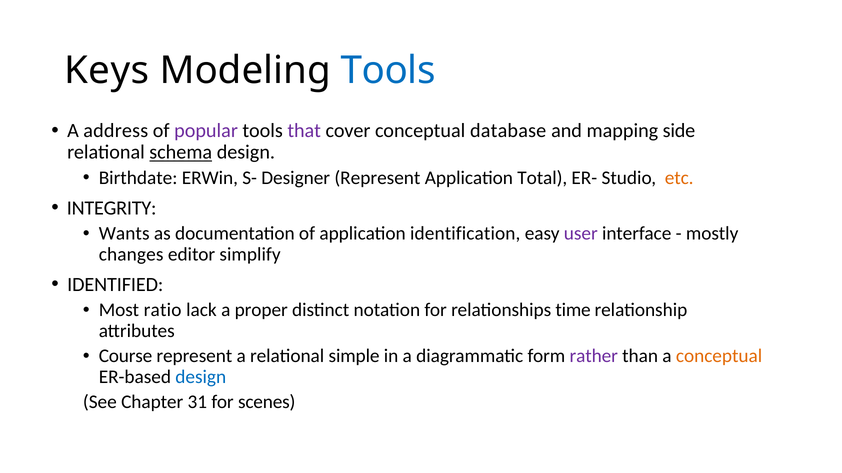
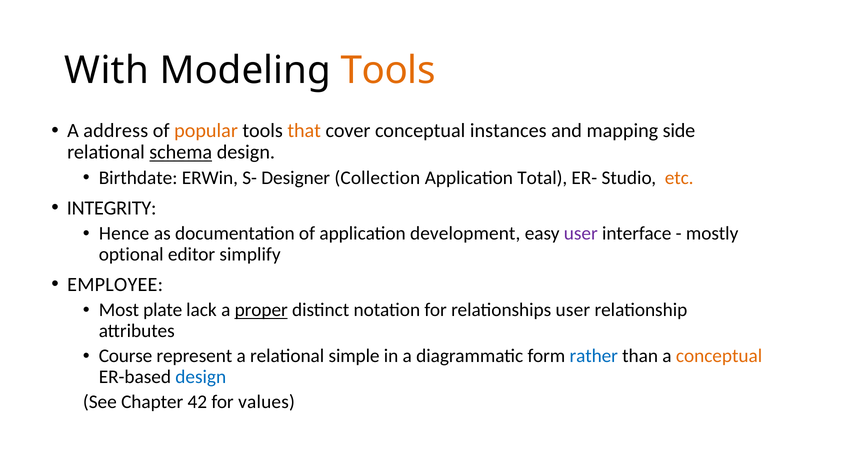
Keys: Keys -> With (107, 71)
Tools colour: blue -> orange (388, 71)
popular colour: purple -> orange (206, 131)
that colour: purple -> orange (304, 131)
database: database -> instances (508, 131)
Designer Represent: Represent -> Collection (377, 178)
Wants: Wants -> Hence (124, 234)
identification: identification -> development (465, 234)
changes: changes -> optional (131, 255)
IDENTIFIED: IDENTIFIED -> EMPLOYEE (115, 285)
ratio: ratio -> plate (163, 310)
proper underline: none -> present (261, 310)
relationships time: time -> user (573, 310)
rather colour: purple -> blue (594, 357)
31: 31 -> 42 (197, 403)
scenes: scenes -> values (267, 403)
